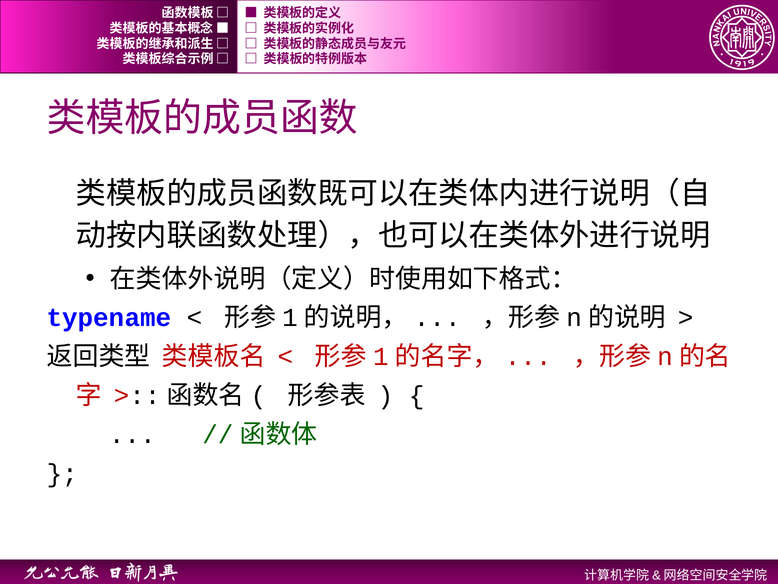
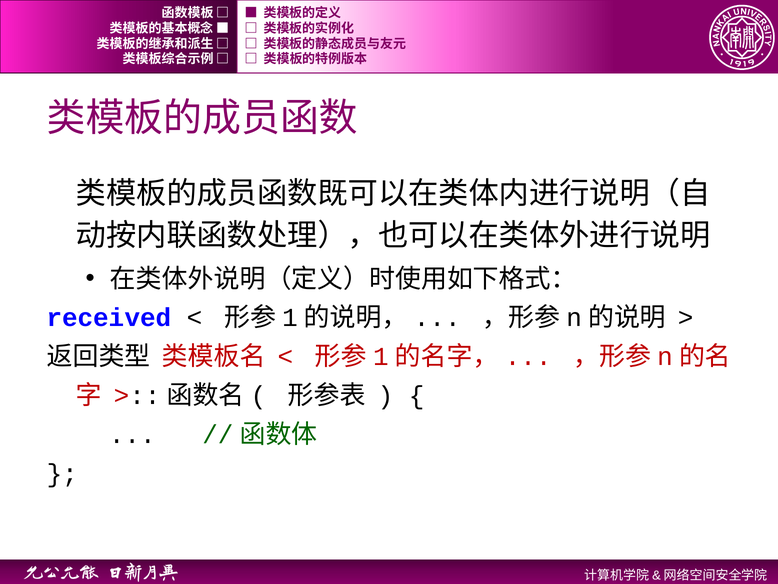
typename: typename -> received (109, 318)
